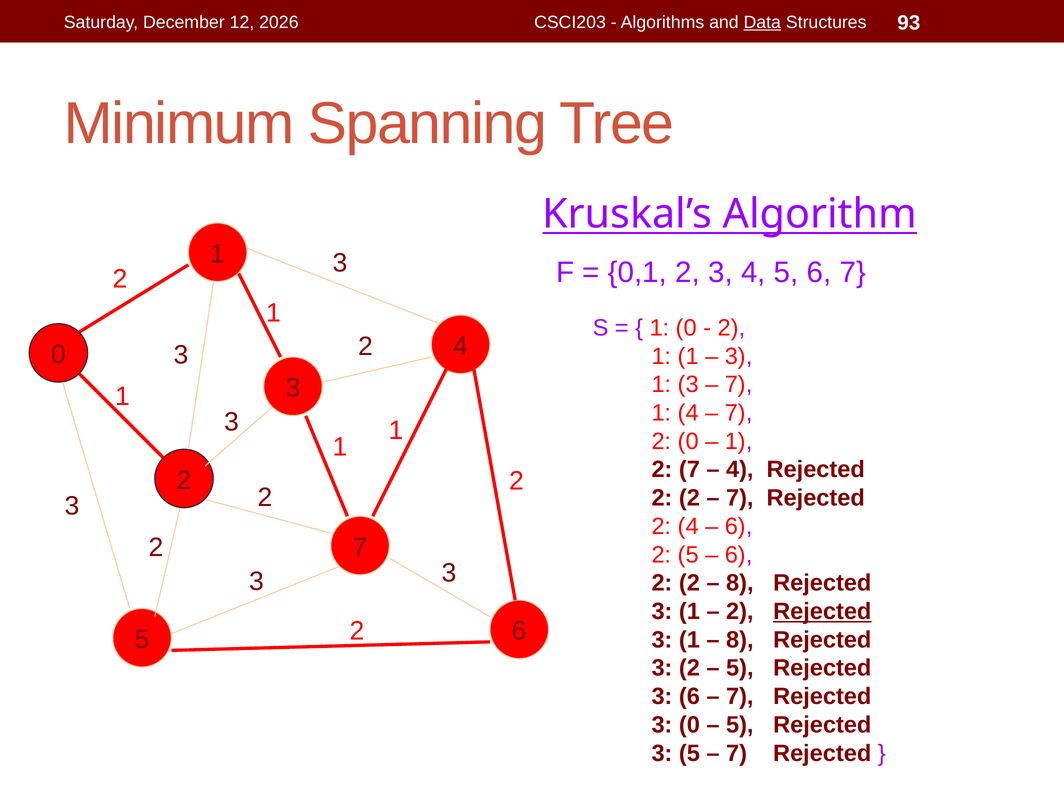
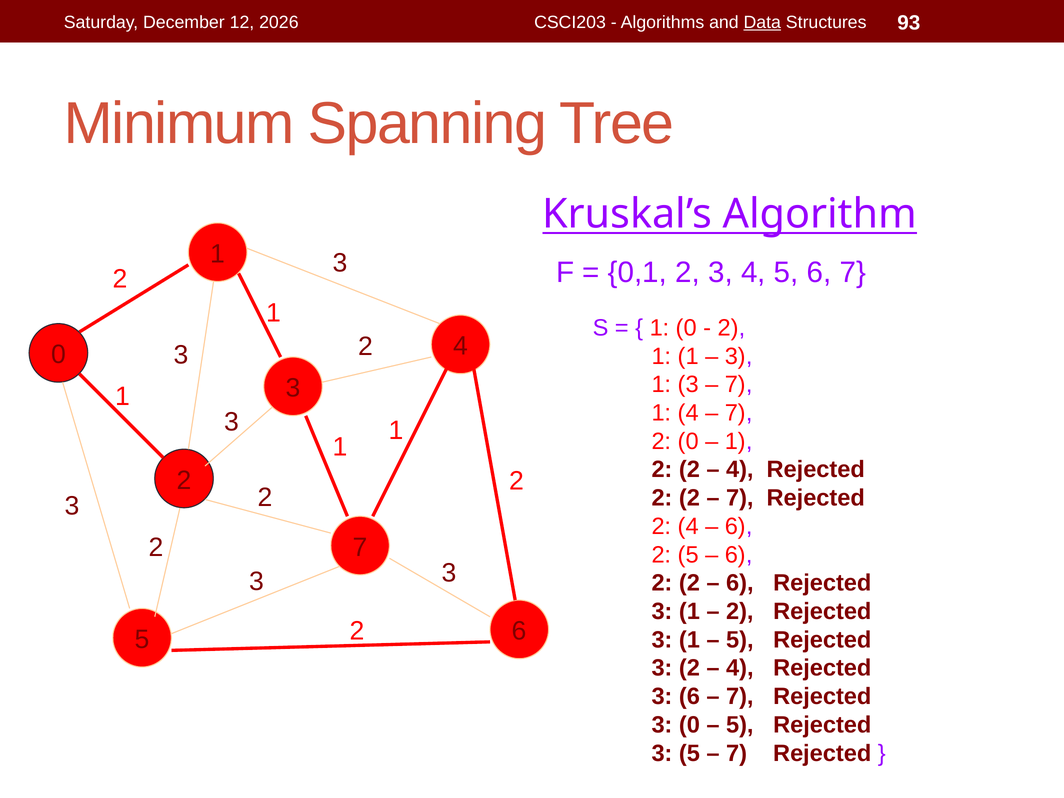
7: 7 -> 2 (689, 470)
8: 8 -> 6 (740, 583)
Rejected underline: present -> none (822, 611)
8: 8 -> 5 (740, 640)
5: 5 -> 4 (740, 668)
